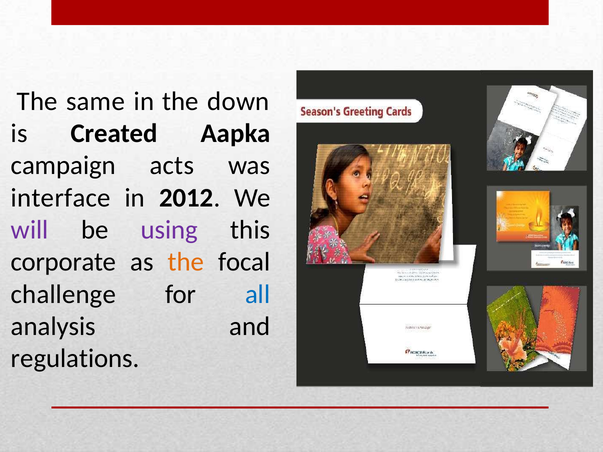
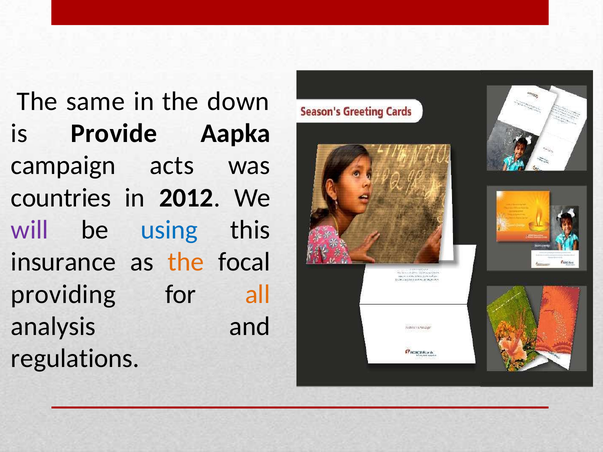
Created: Created -> Provide (114, 134)
interface: interface -> countries (61, 198)
using colour: purple -> blue (169, 230)
corporate: corporate -> insurance (64, 262)
challenge: challenge -> providing (63, 294)
all colour: blue -> orange (258, 294)
